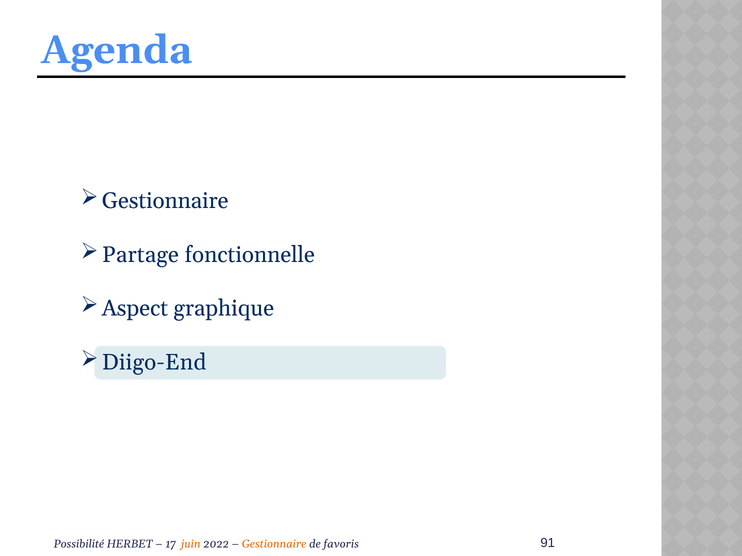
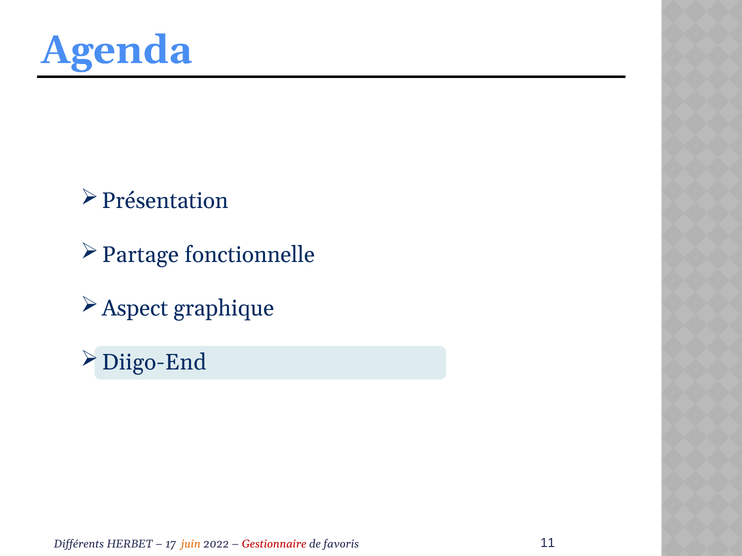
Gestionnaire: Gestionnaire -> Présentation (165, 201)
Possibilité: Possibilité -> Différents (79, 545)
Gestionnaire colour: orange -> red (274, 545)
91: 91 -> 11 (548, 544)
